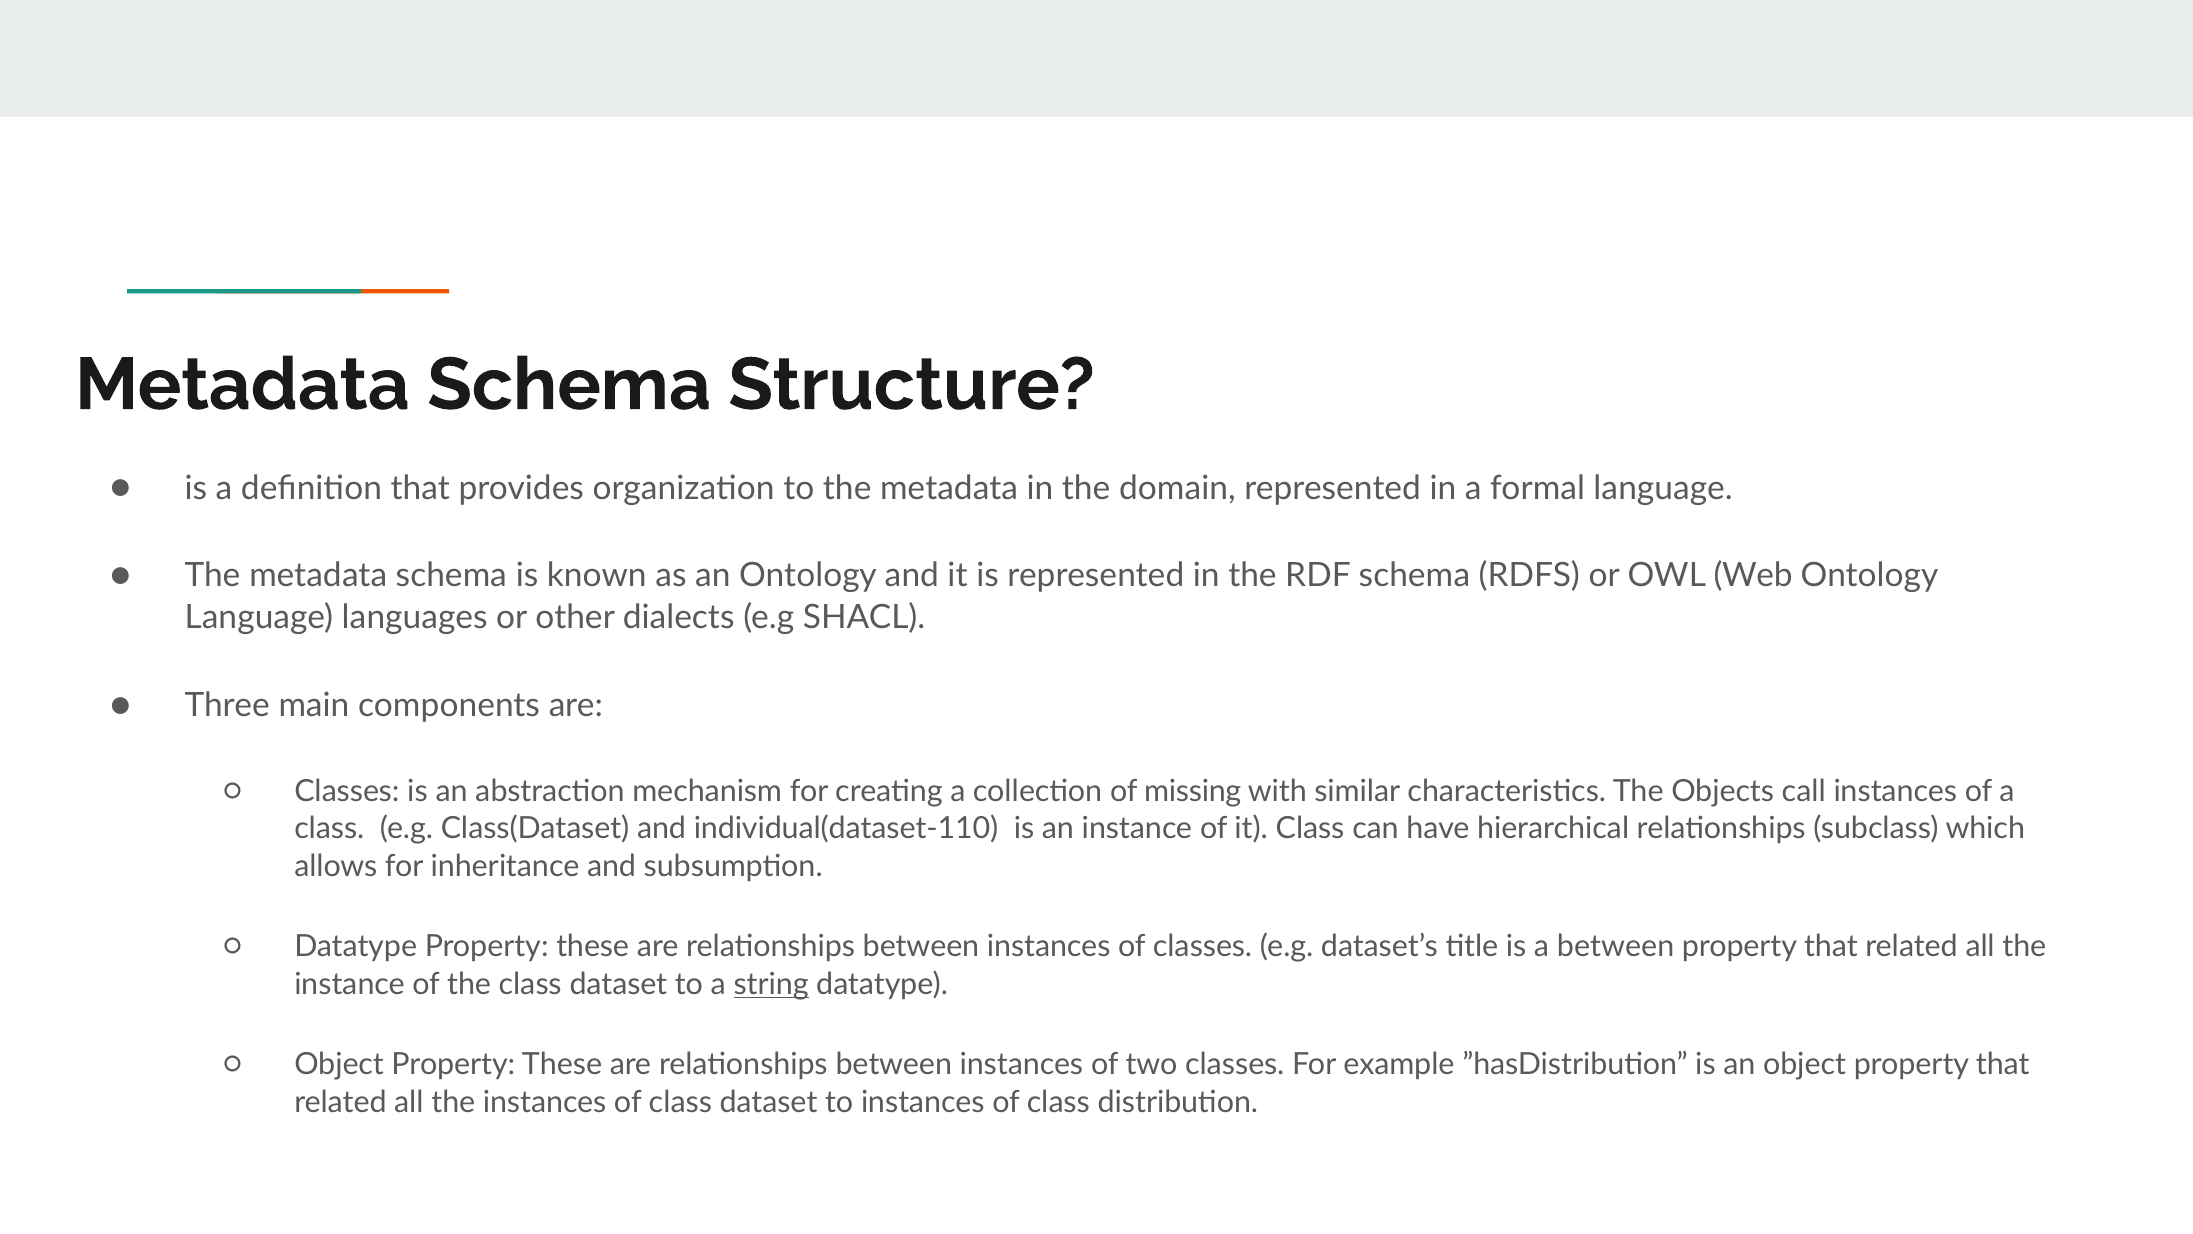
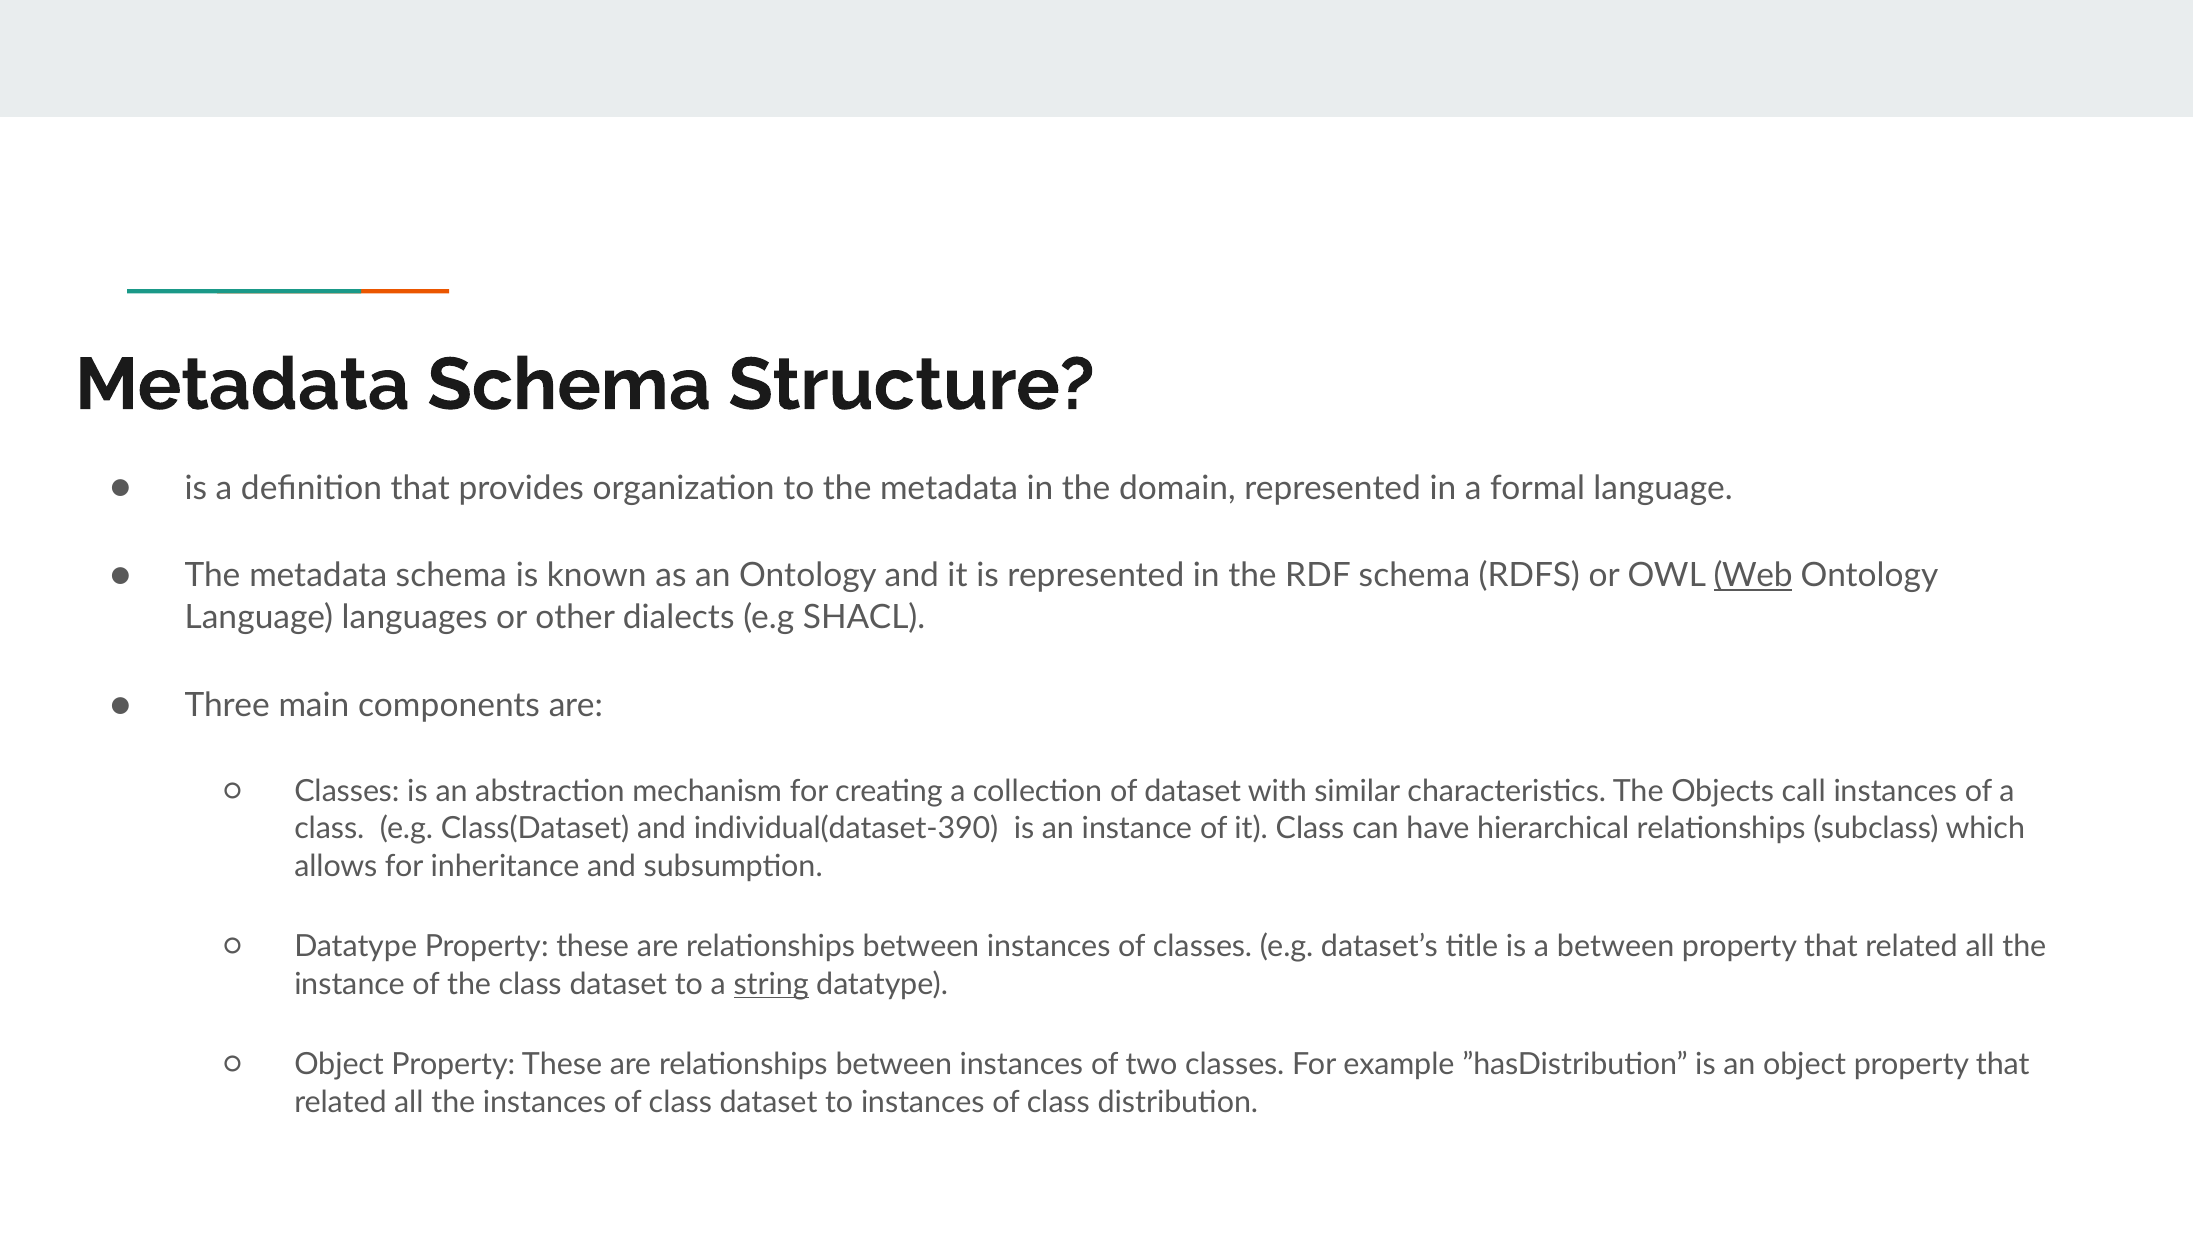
Web underline: none -> present (1753, 576)
of missing: missing -> dataset (1193, 791)
individual(dataset-110: individual(dataset-110 -> individual(dataset-390 (846, 829)
